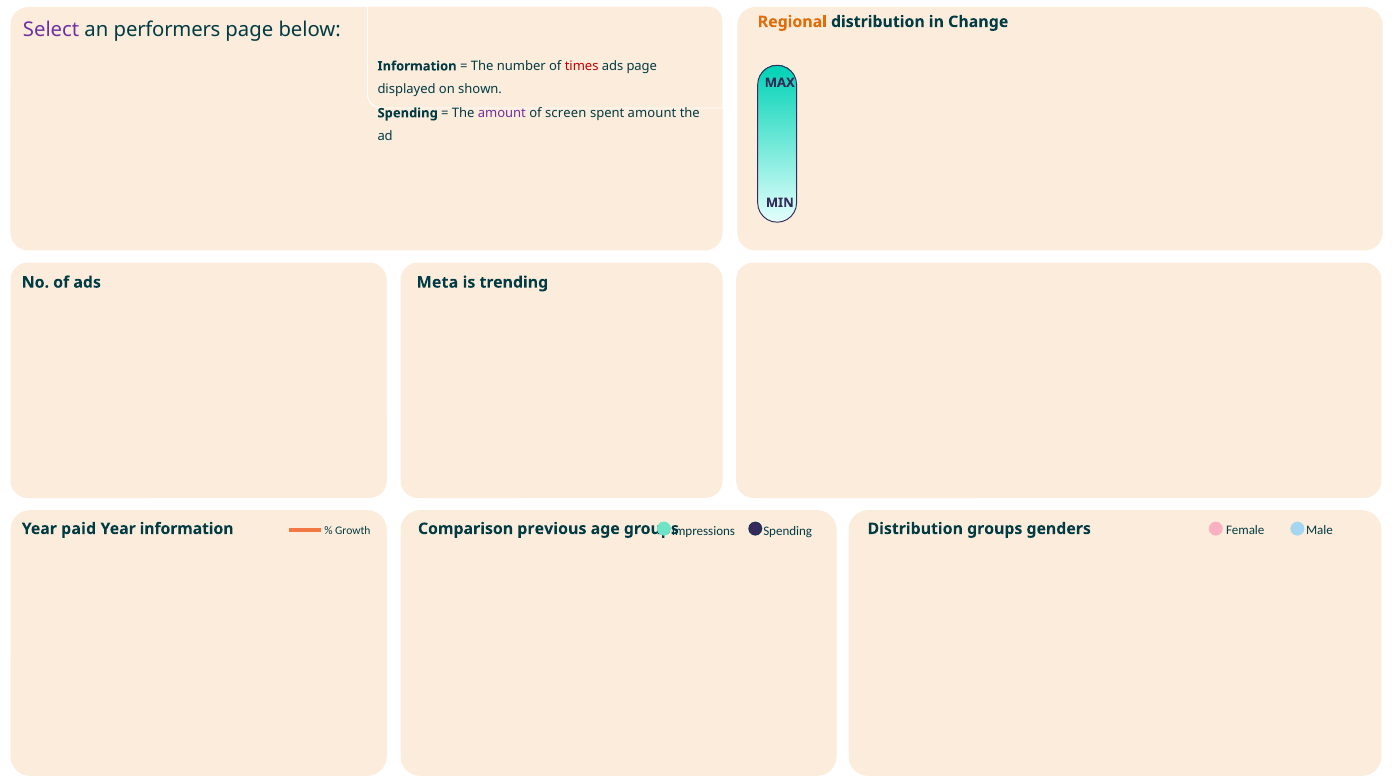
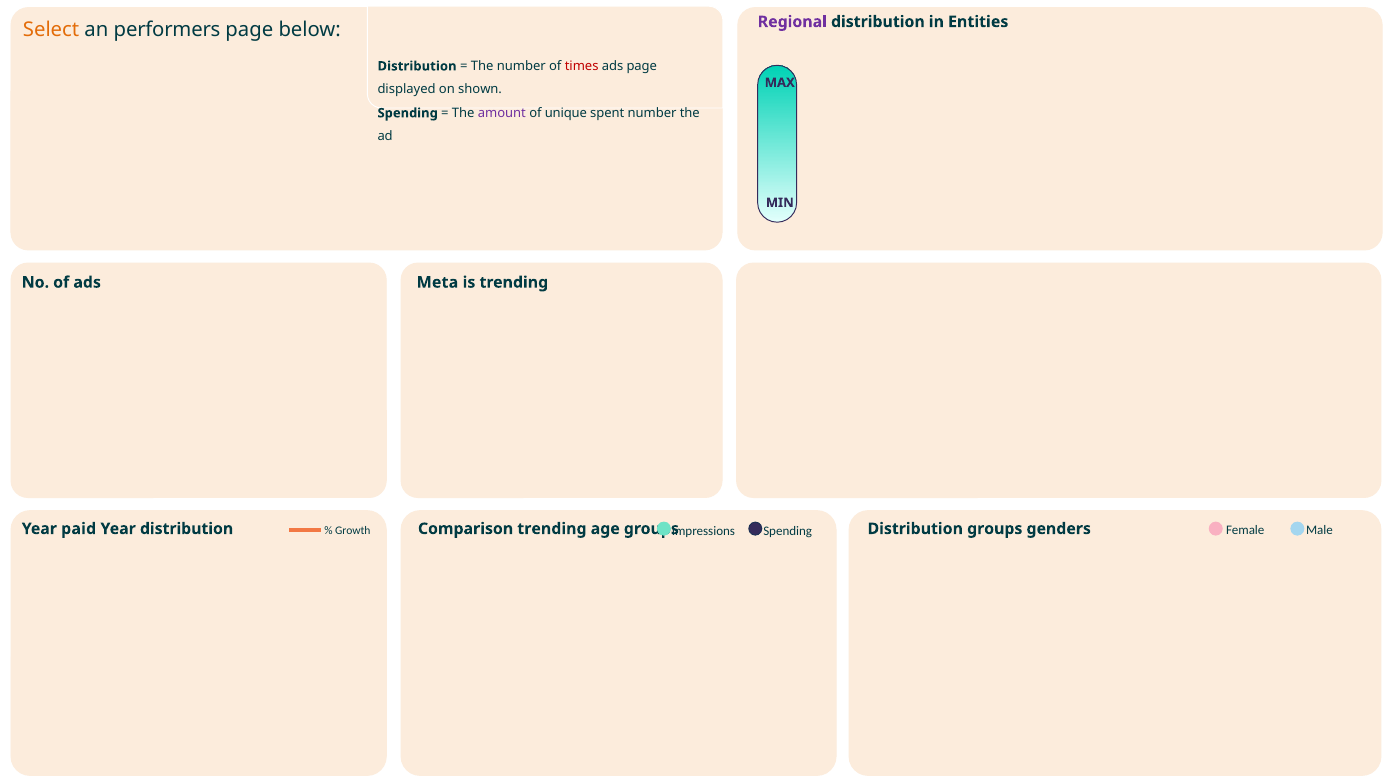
Regional colour: orange -> purple (792, 22)
Change: Change -> Entities (978, 22)
Select colour: purple -> orange (51, 30)
Information: Information -> Distribution (417, 66)
screen: screen -> unique (566, 113)
spent amount: amount -> number (652, 113)
Year information: information -> distribution (187, 529)
Comparison previous: previous -> trending (552, 529)
